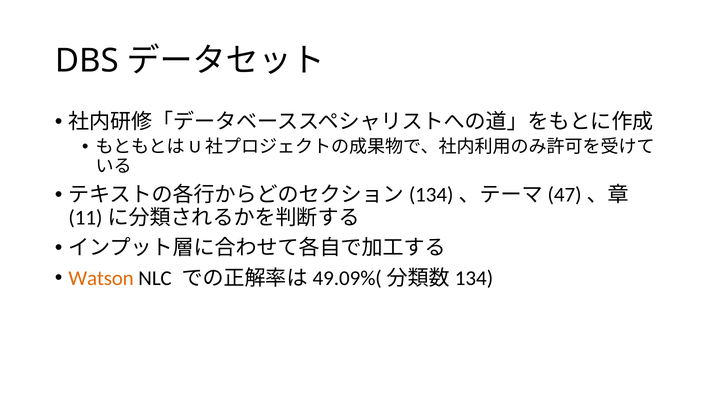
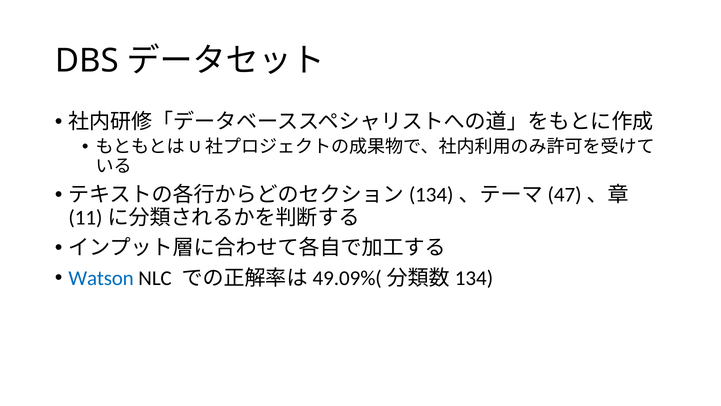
Watson colour: orange -> blue (101, 278)
